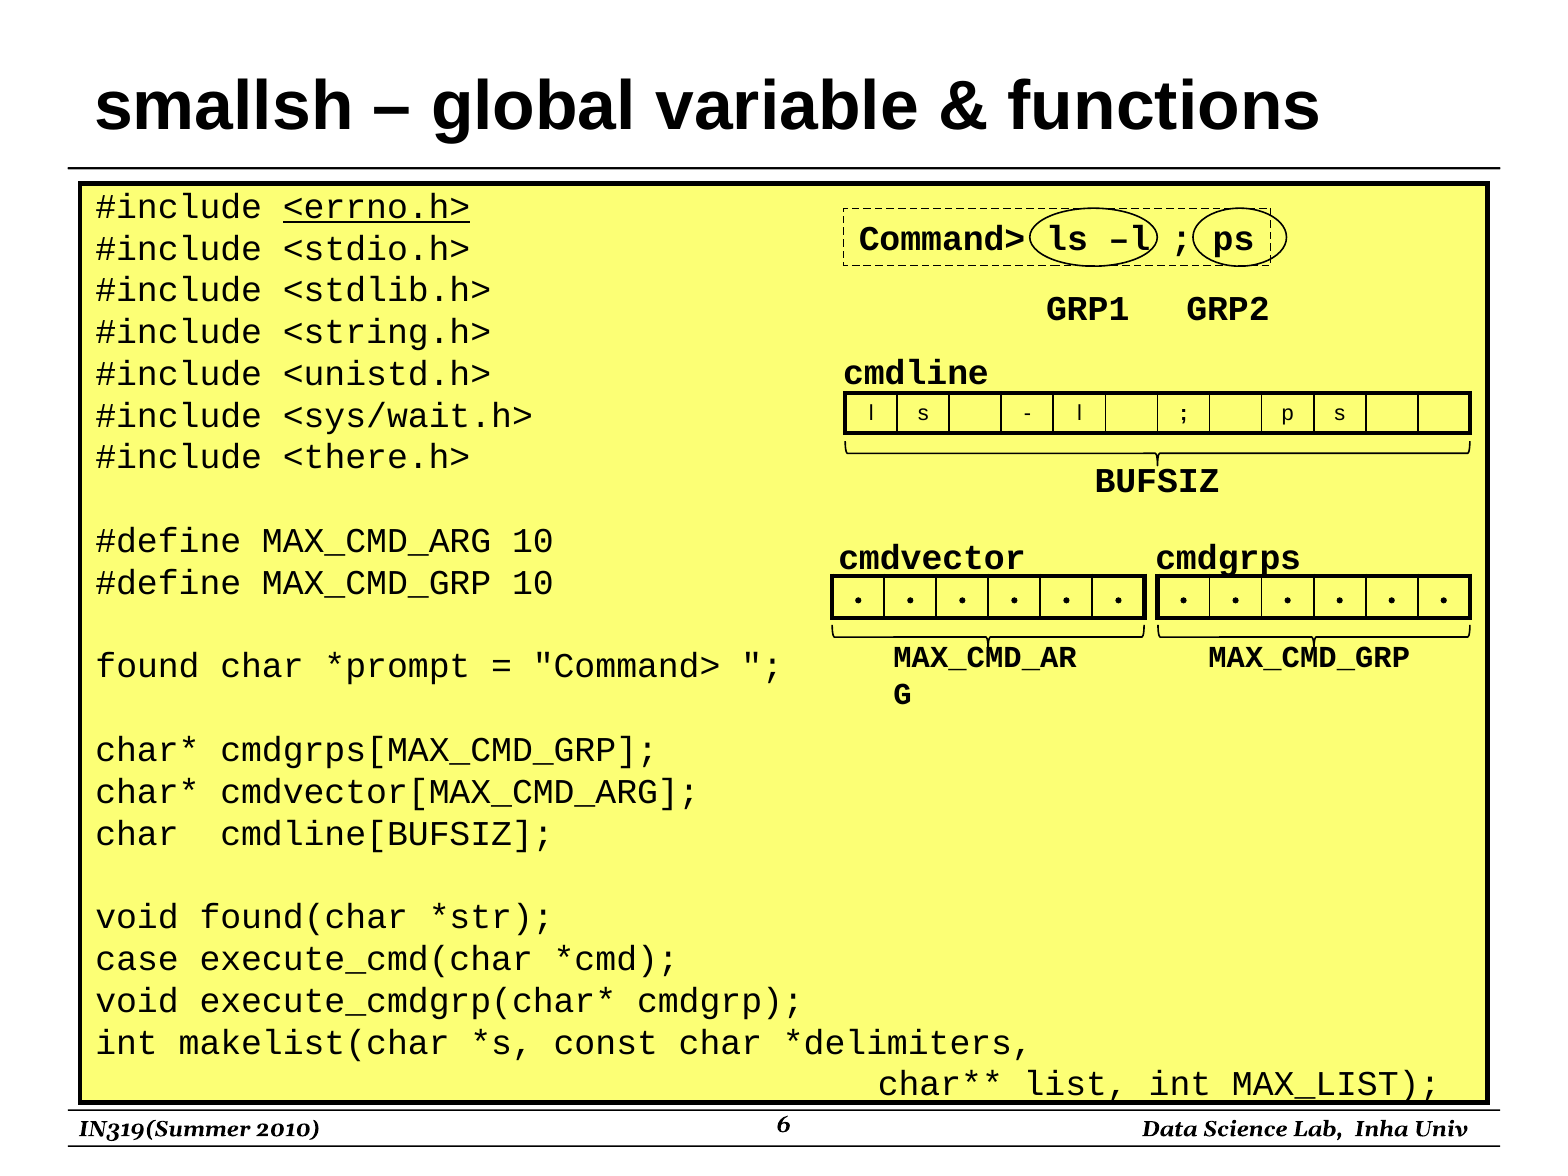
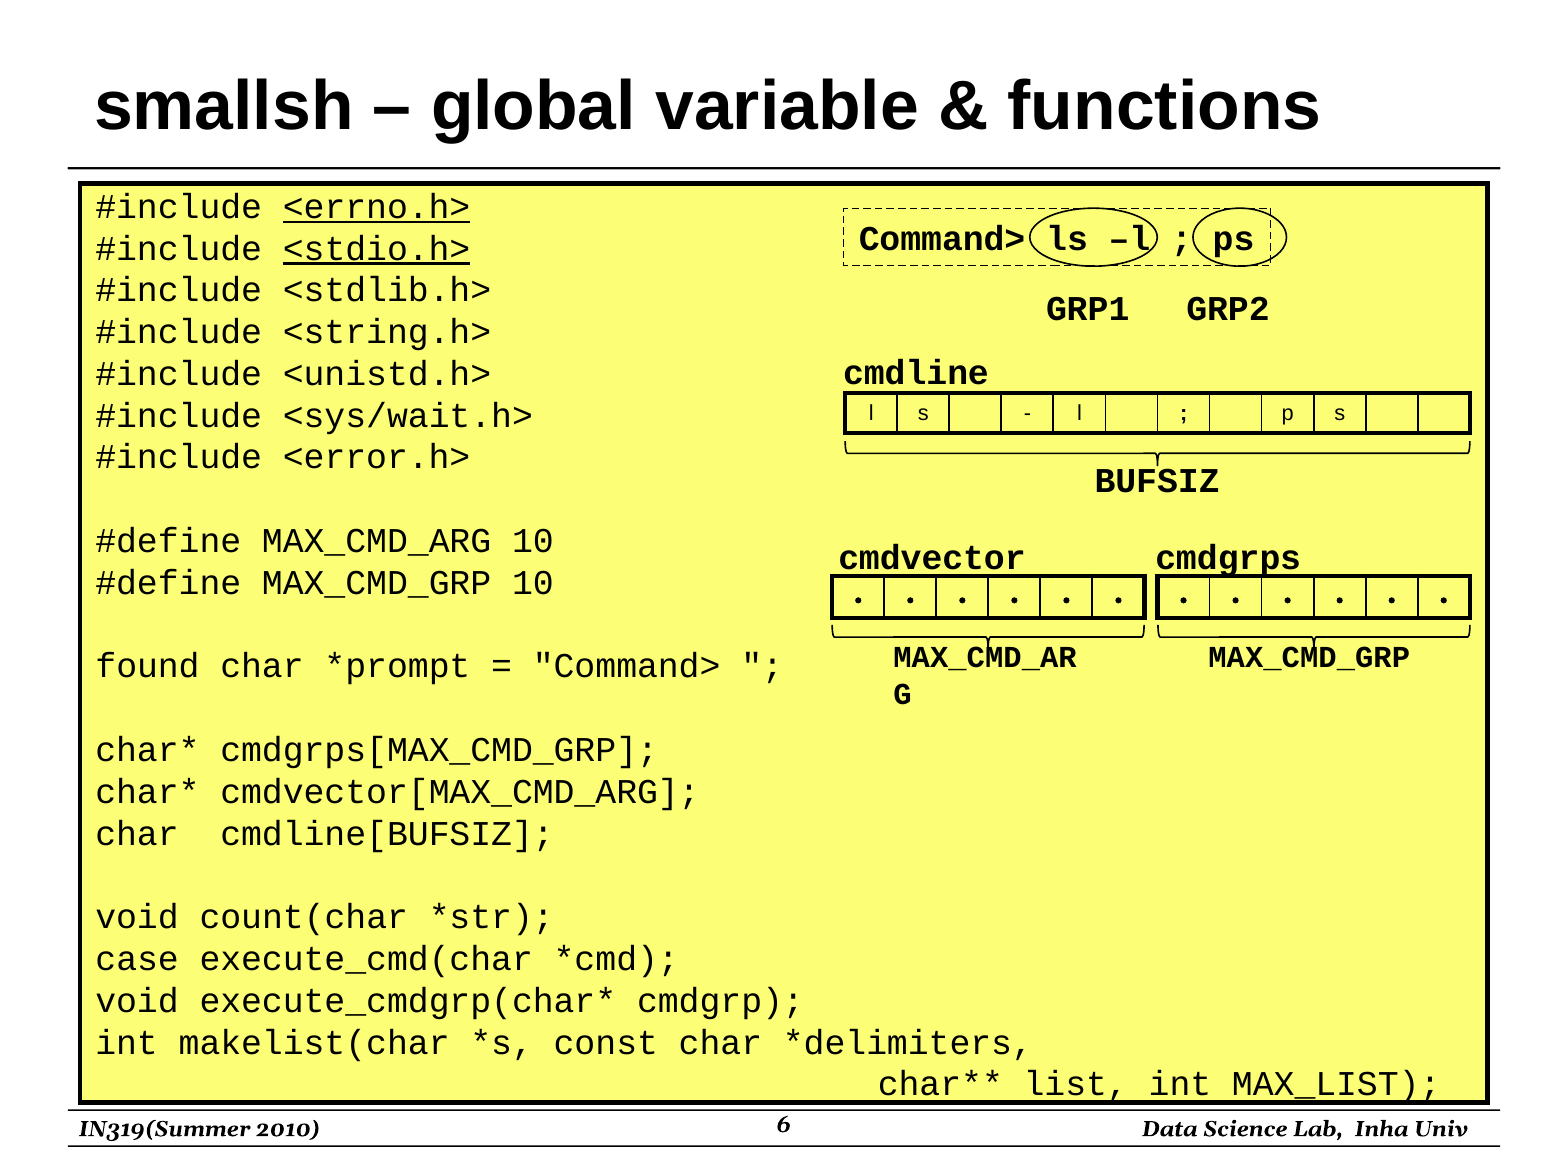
<stdio.h> underline: none -> present (377, 249)
<there.h>: <there.h> -> <error.h> (377, 457)
found(char: found(char -> count(char (304, 917)
